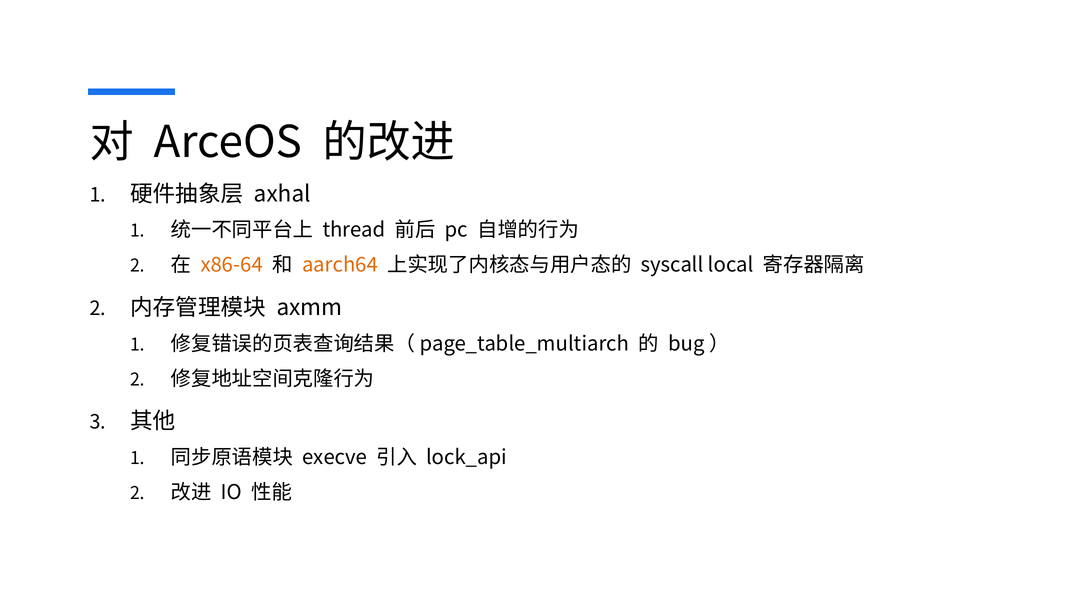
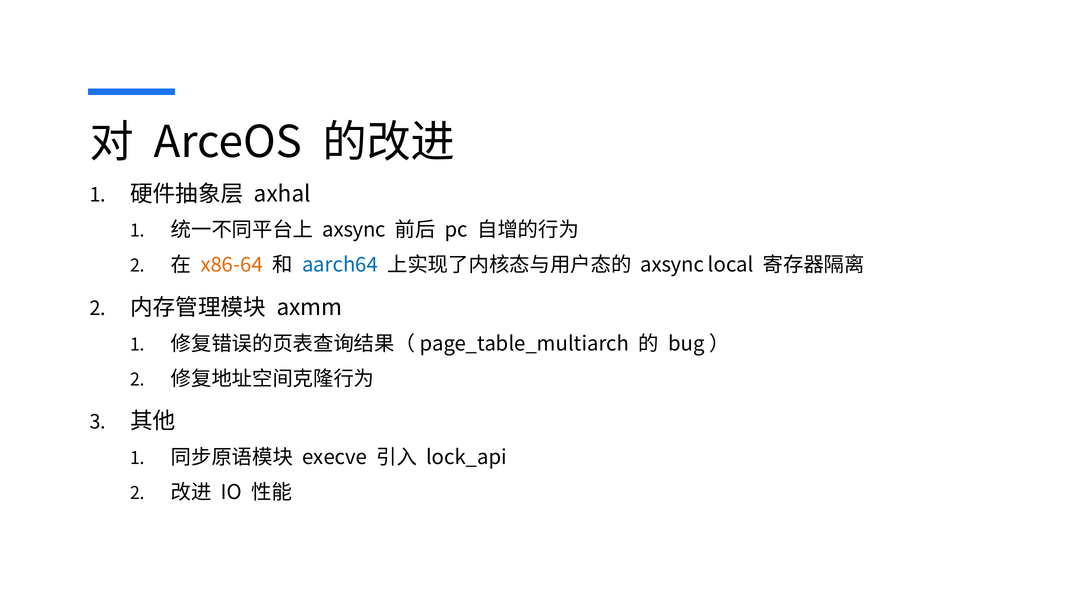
thread: thread -> axsync (354, 230)
aarch64 colour: orange -> blue (340, 265)
syscall: syscall -> axsync (672, 265)
